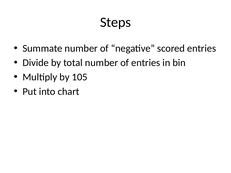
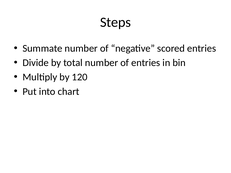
105: 105 -> 120 (80, 77)
